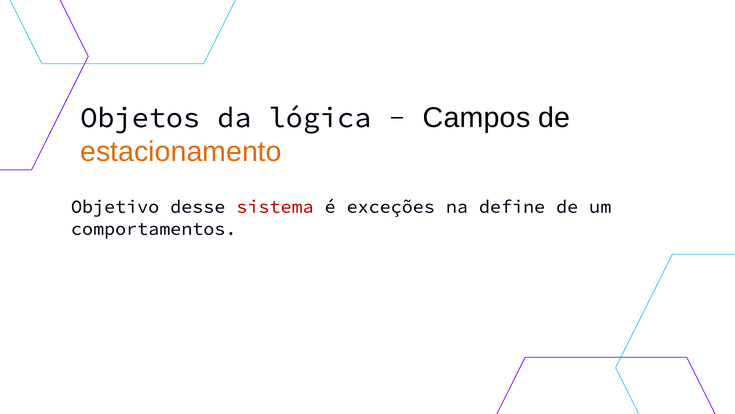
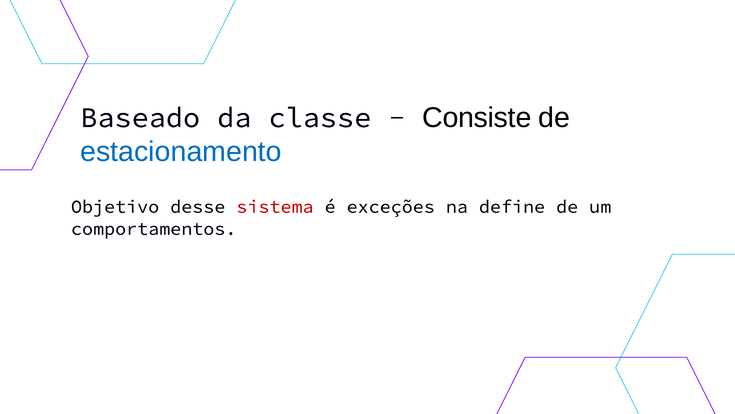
Objetos: Objetos -> Baseado (140, 118)
lógica: lógica -> classe (320, 118)
Campos: Campos -> Consiste (477, 118)
estacionamento colour: orange -> blue (181, 152)
